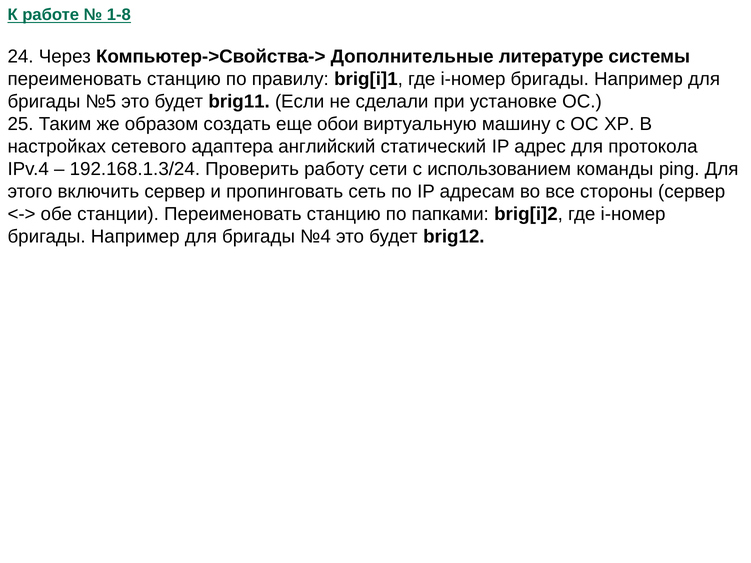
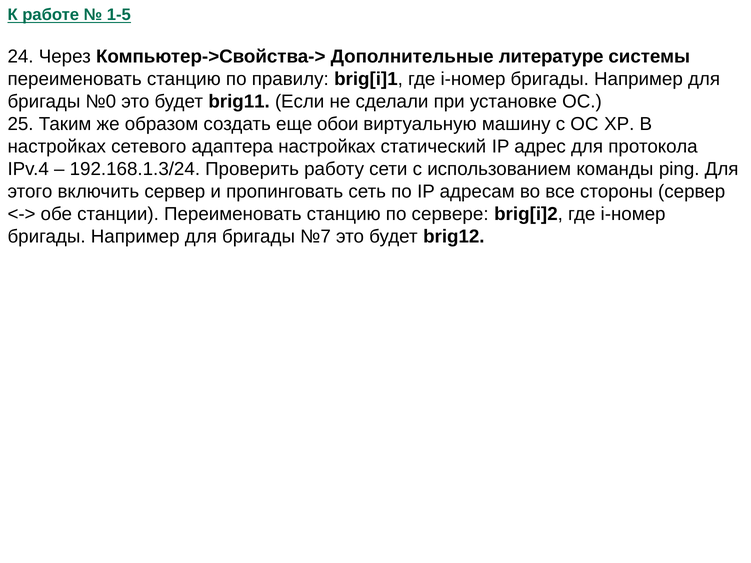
1-8: 1-8 -> 1-5 (119, 15)
№5: №5 -> №0 (101, 101)
адаптера английский: английский -> настройках (327, 146)
папками: папками -> сервере (450, 214)
№4: №4 -> №7 (316, 237)
